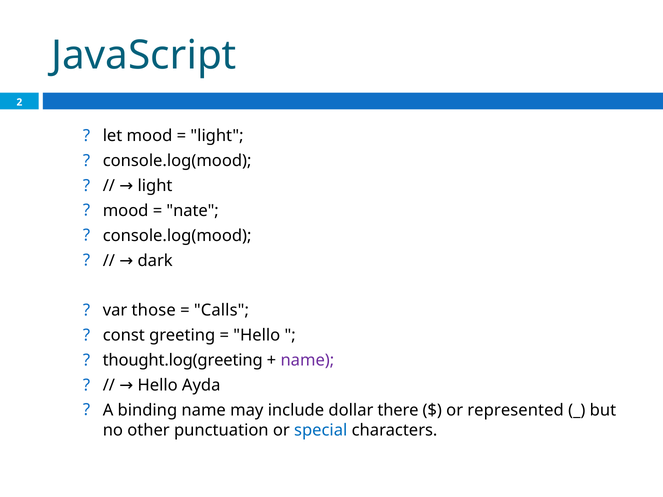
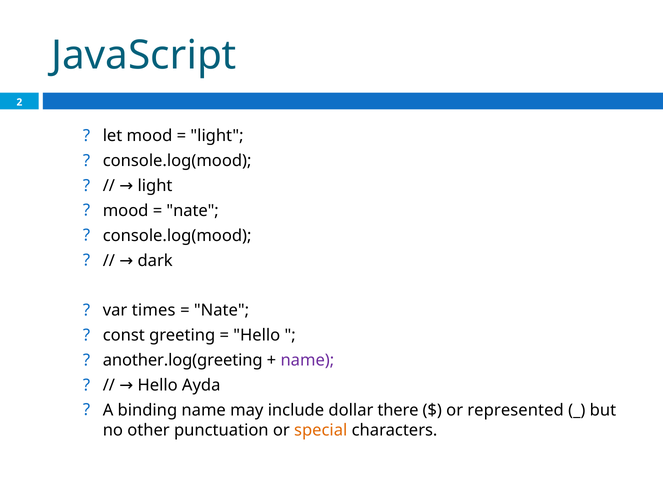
those: those -> times (154, 311)
Calls: Calls -> Nate (222, 311)
thought.log(greeting: thought.log(greeting -> another.log(greeting (183, 361)
special colour: blue -> orange (321, 430)
